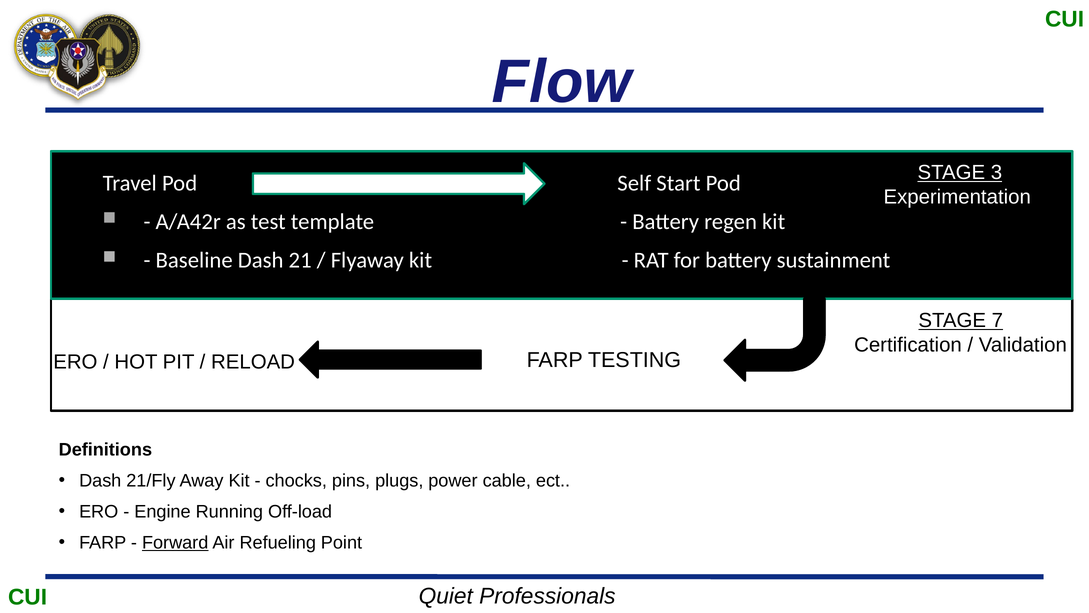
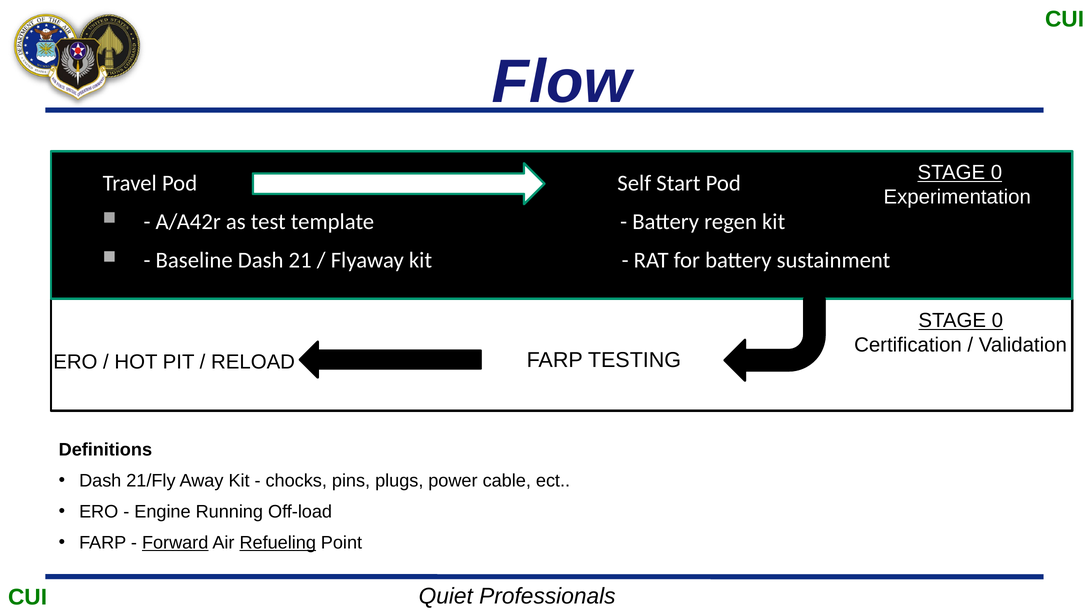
3: 3 -> 0 (996, 172)
7: 7 -> 0 (997, 320)
Refueling underline: none -> present (278, 542)
